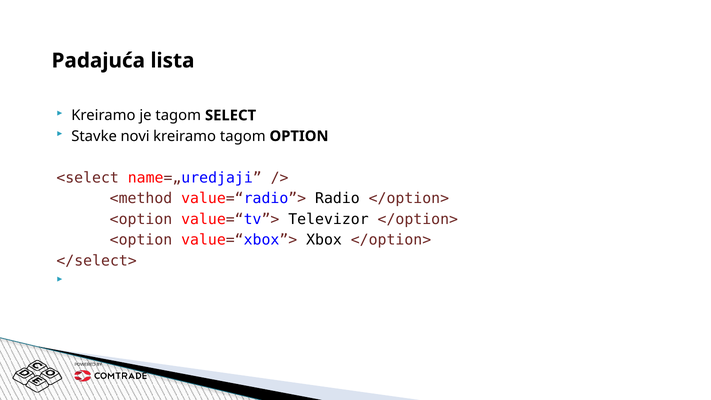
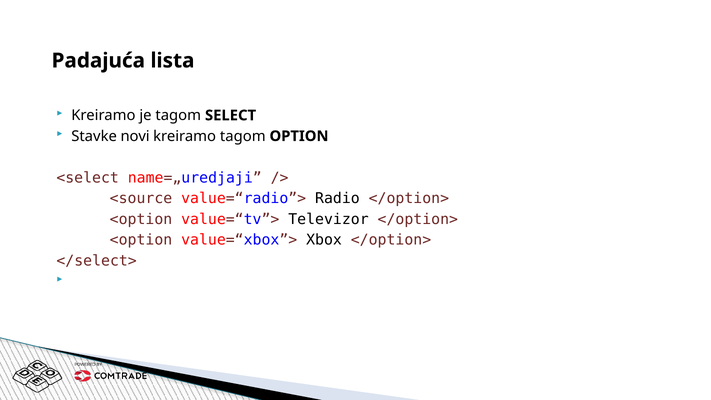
<method: <method -> <source (141, 198)
